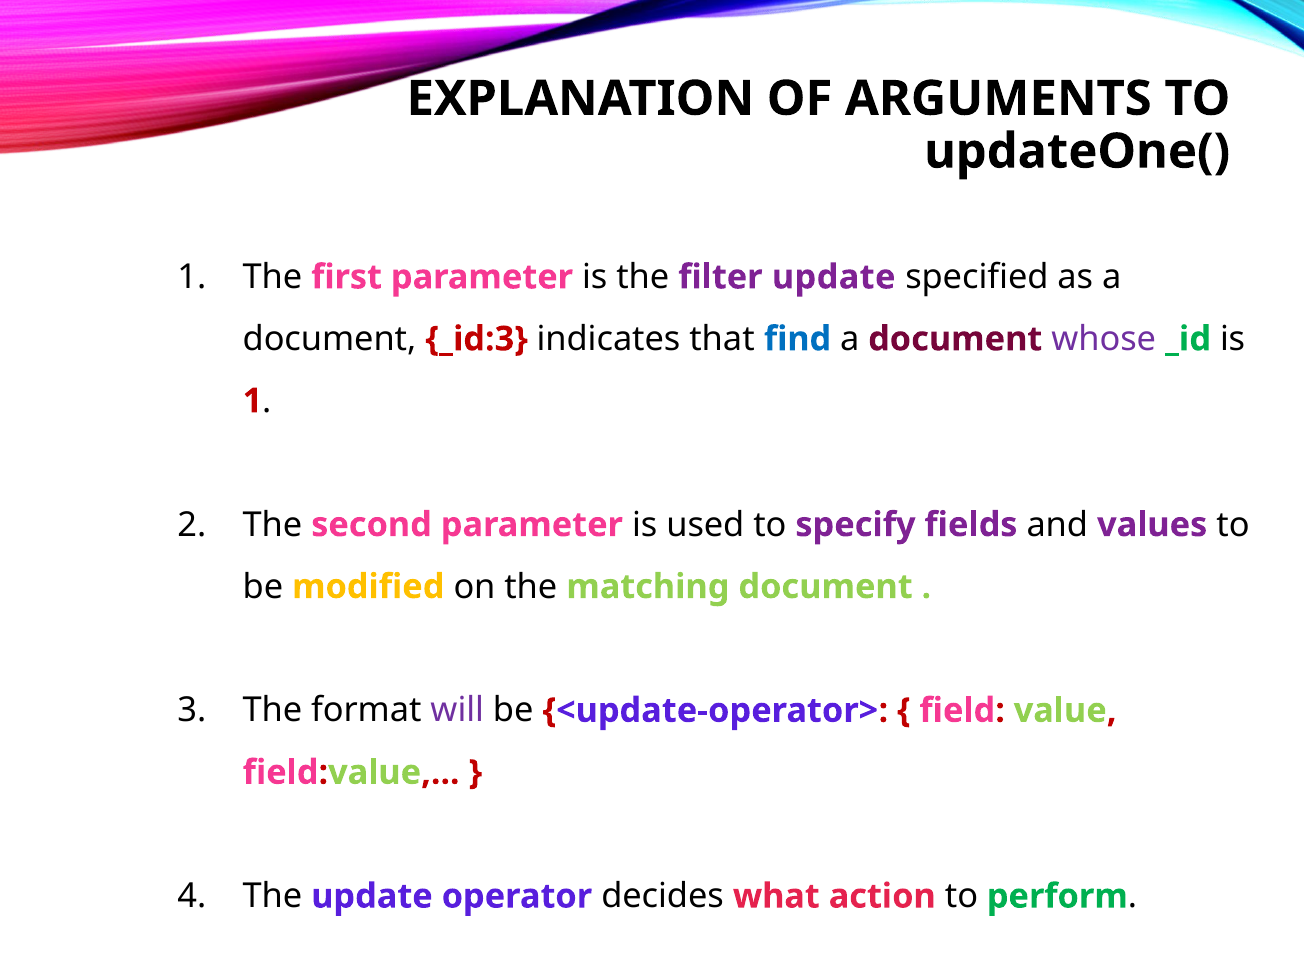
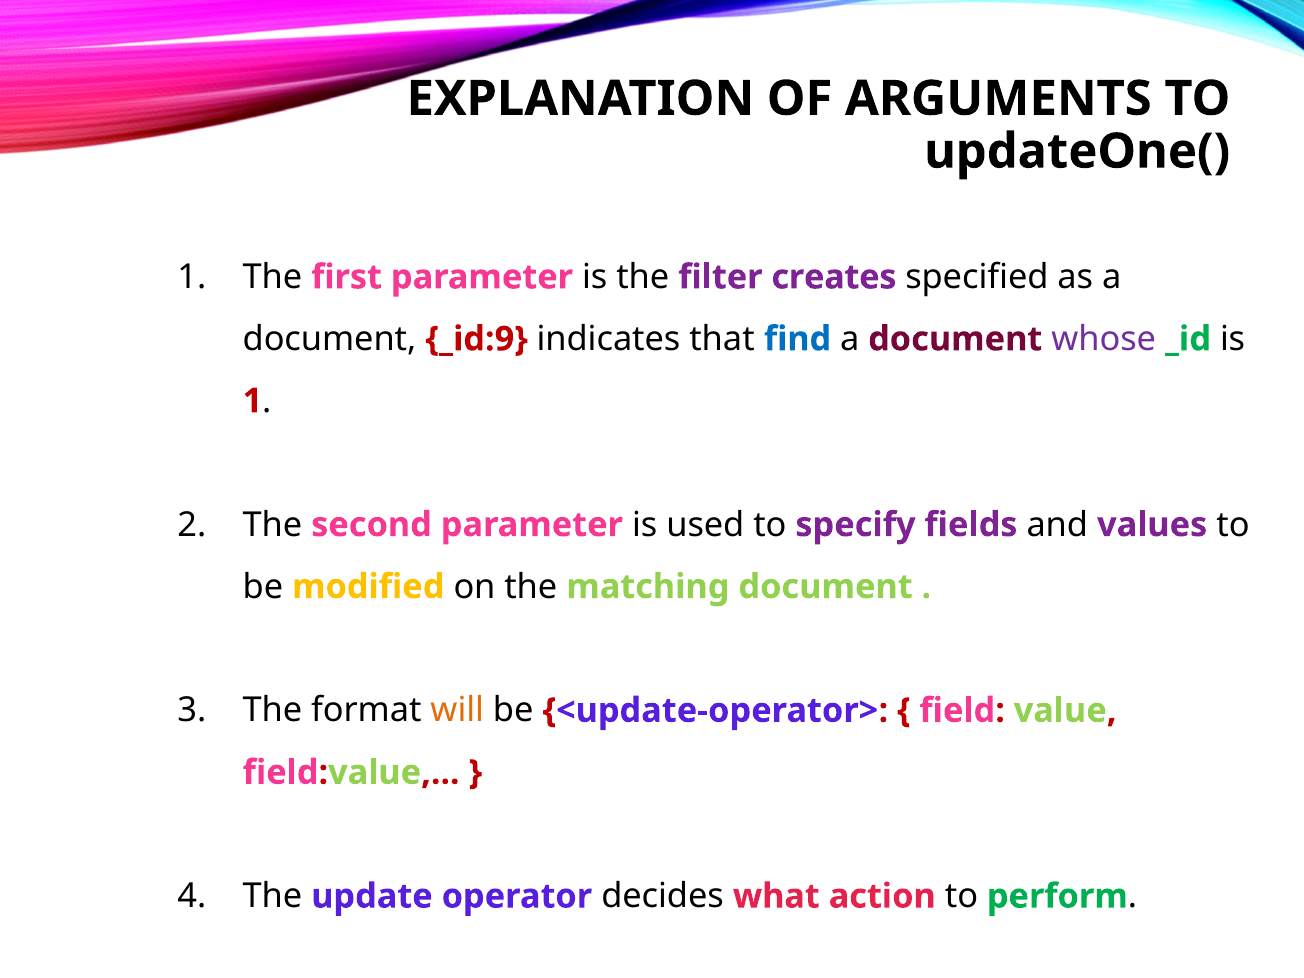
filter update: update -> creates (834, 277)
_id:3: _id:3 -> _id:9 (477, 339)
will colour: purple -> orange (457, 711)
